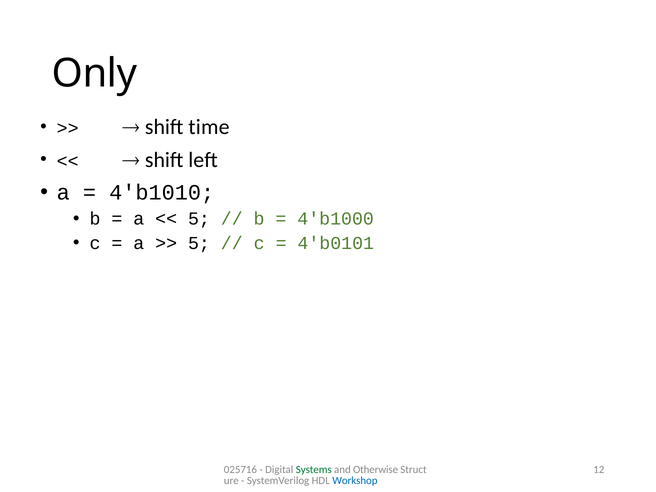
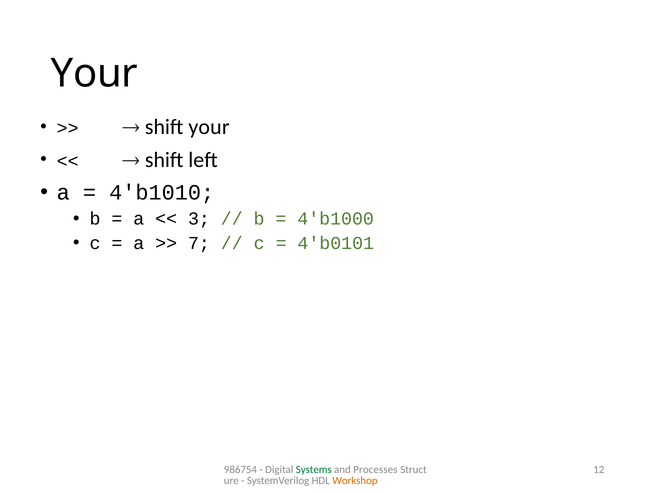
Only: Only -> Your (95, 73)
shift time: time -> your (209, 127)
5: 5 -> 3 (199, 219)
5: 5 -> 7 (199, 243)
025716: 025716 -> 986754 (240, 470)
Otherwise: Otherwise -> Processes (375, 470)
Workshop colour: blue -> orange (355, 481)
